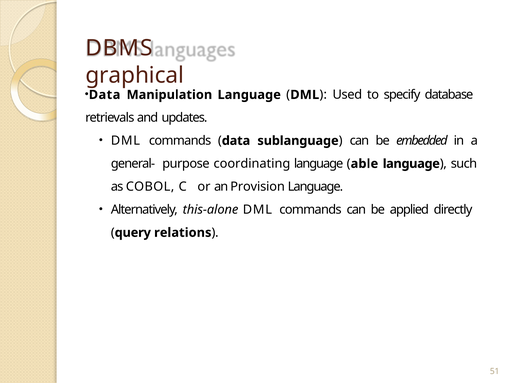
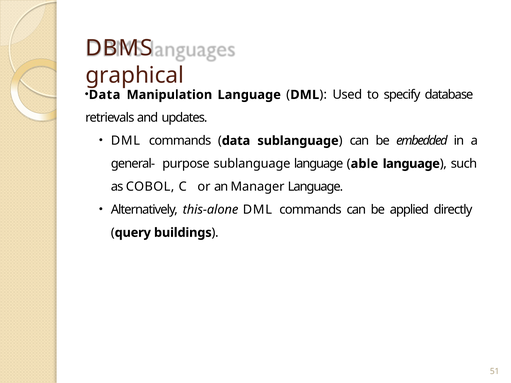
purpose coordinating: coordinating -> sublanguage (252, 164)
Provision: Provision -> Manager (258, 187)
relations: relations -> buildings (183, 233)
